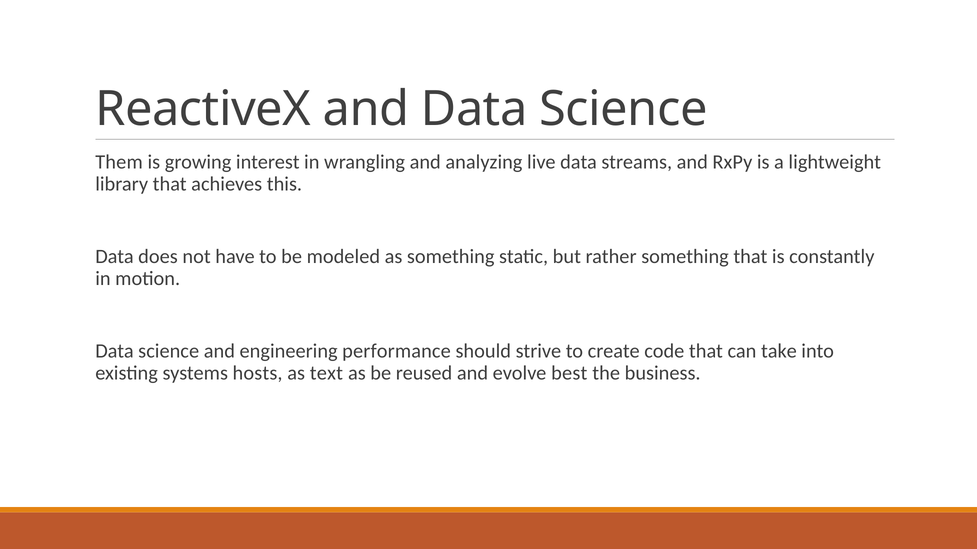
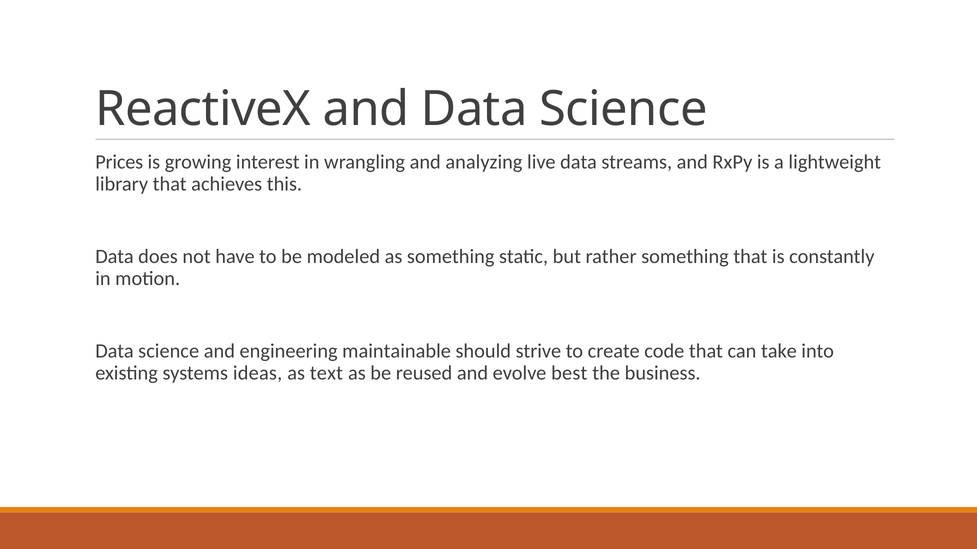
Them: Them -> Prices (119, 162)
performance: performance -> maintainable (397, 351)
hosts: hosts -> ideas (258, 373)
